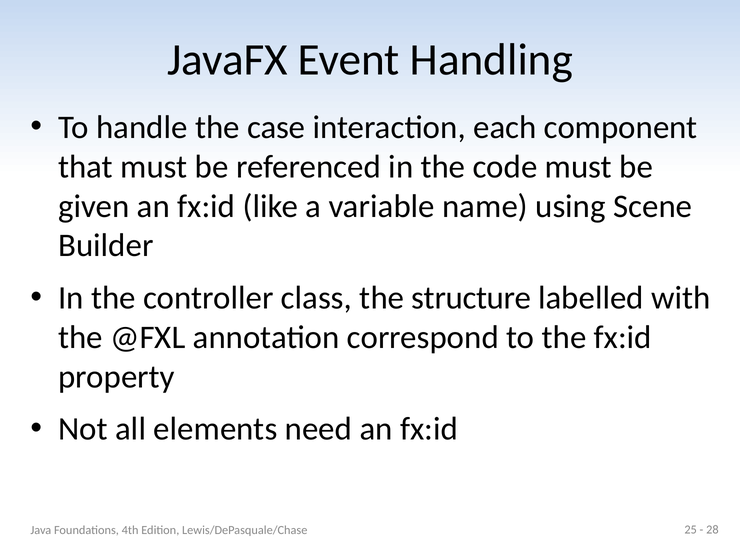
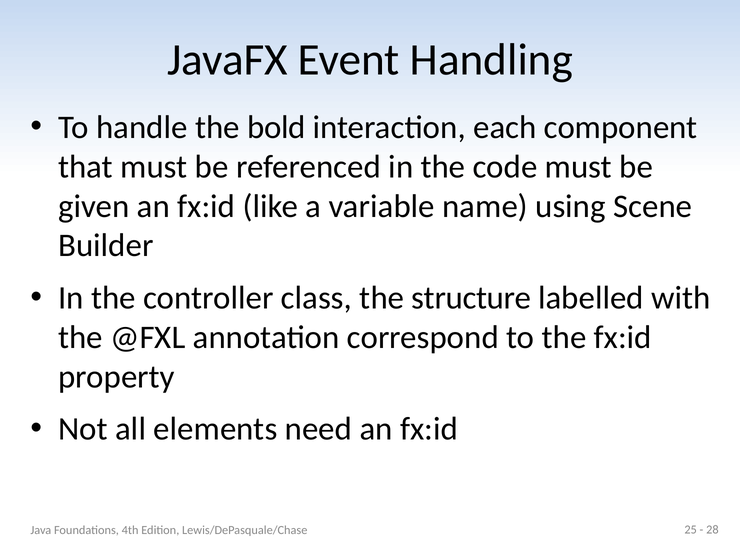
case: case -> bold (276, 127)
